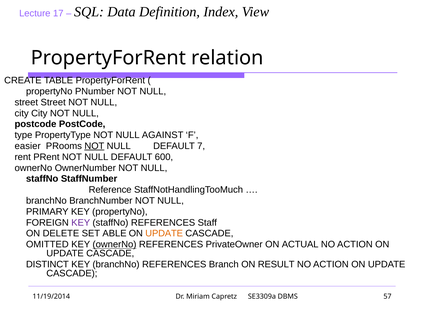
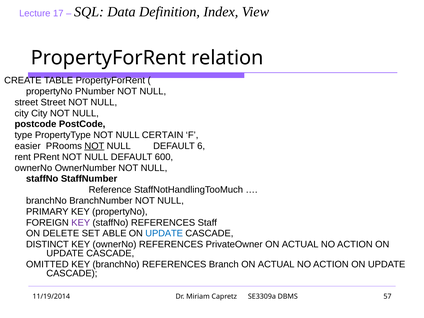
AGAINST: AGAINST -> CERTAIN (163, 135)
7: 7 -> 6 (201, 146)
UPDATE colour: orange -> blue (164, 234)
OMITTED: OMITTED -> DISTINCT (47, 244)
ownerNo underline: present -> none (114, 244)
DISTINCT: DISTINCT -> OMITTED (47, 264)
Branch ON RESULT: RESULT -> ACTUAL (276, 264)
